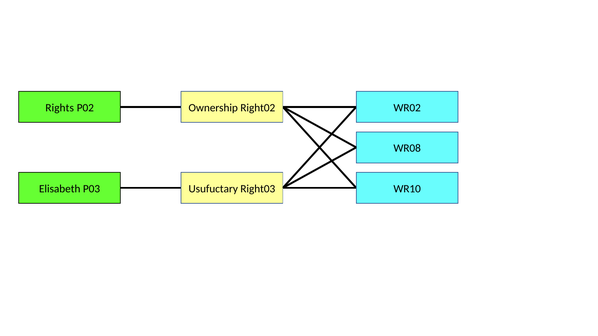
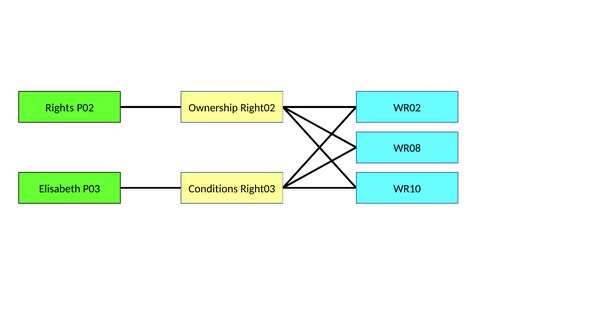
Usufuctary: Usufuctary -> Conditions (213, 189)
